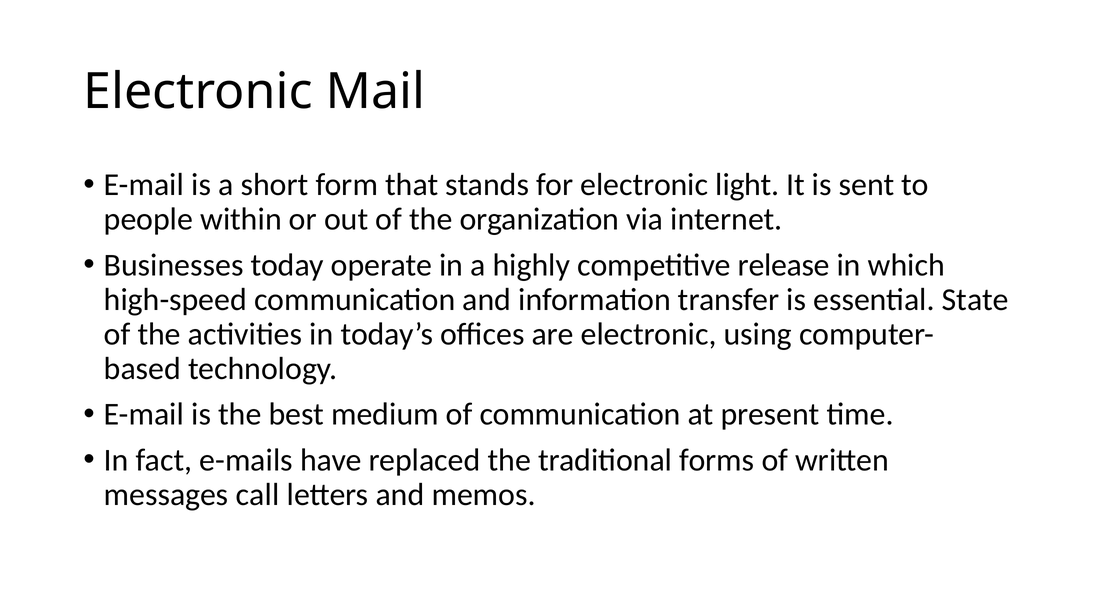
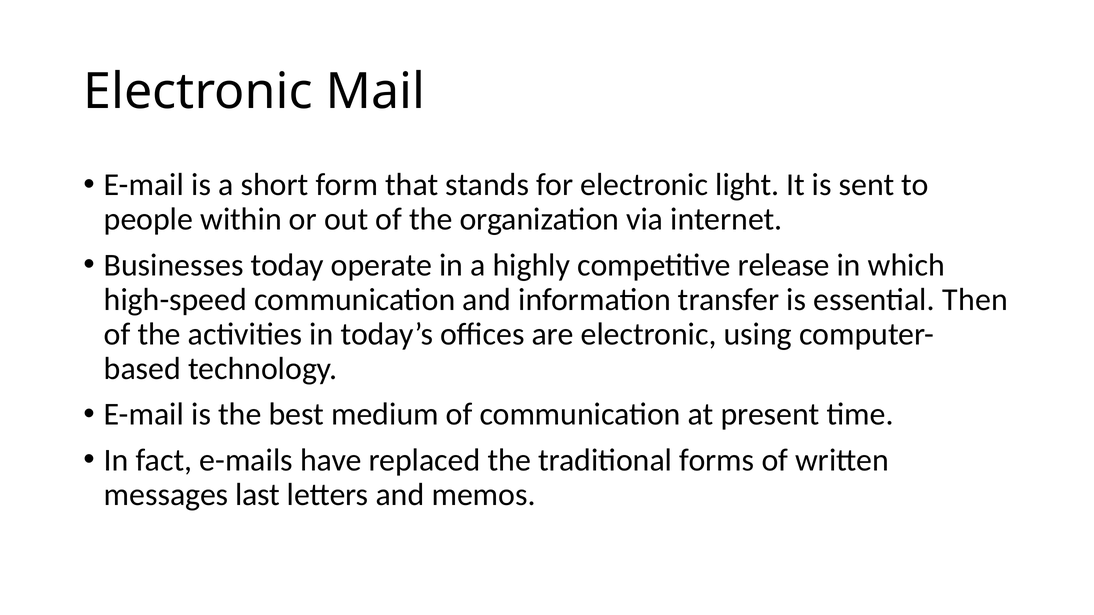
State: State -> Then (975, 300)
call: call -> last (258, 495)
